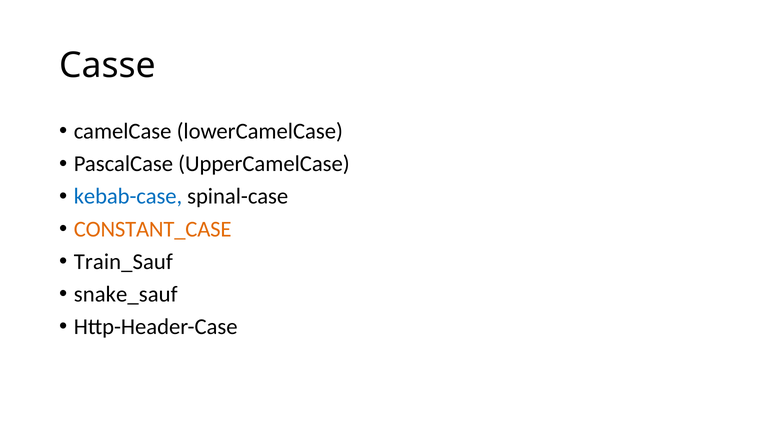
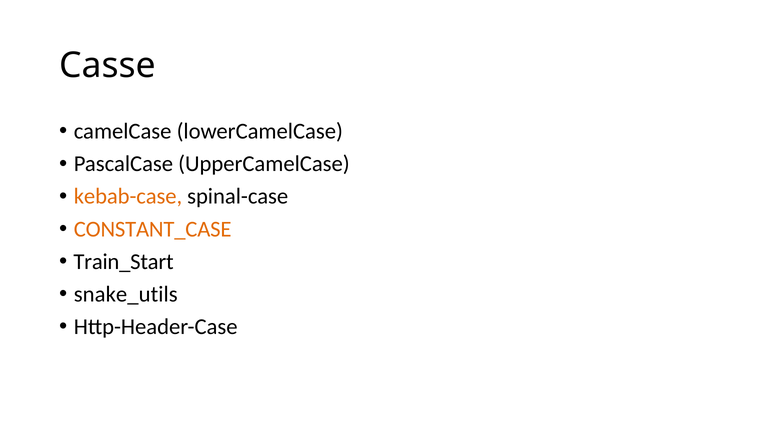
kebab-case colour: blue -> orange (128, 197)
Train_Sauf: Train_Sauf -> Train_Start (124, 262)
snake_sauf: snake_sauf -> snake_utils (126, 294)
